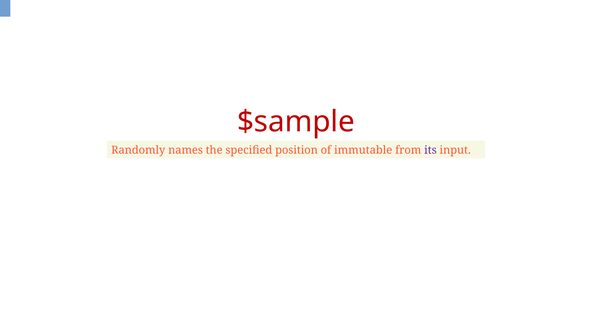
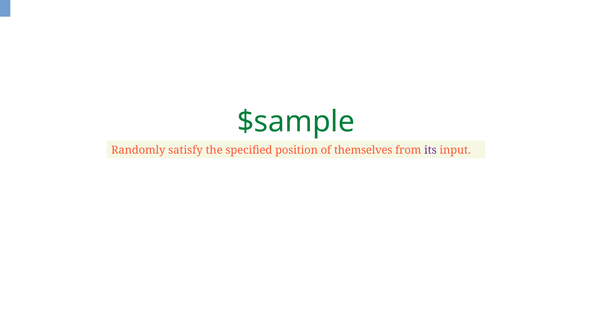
$sample colour: red -> green (296, 122)
names: names -> satisfy (185, 150)
immutable: immutable -> themselves (363, 150)
